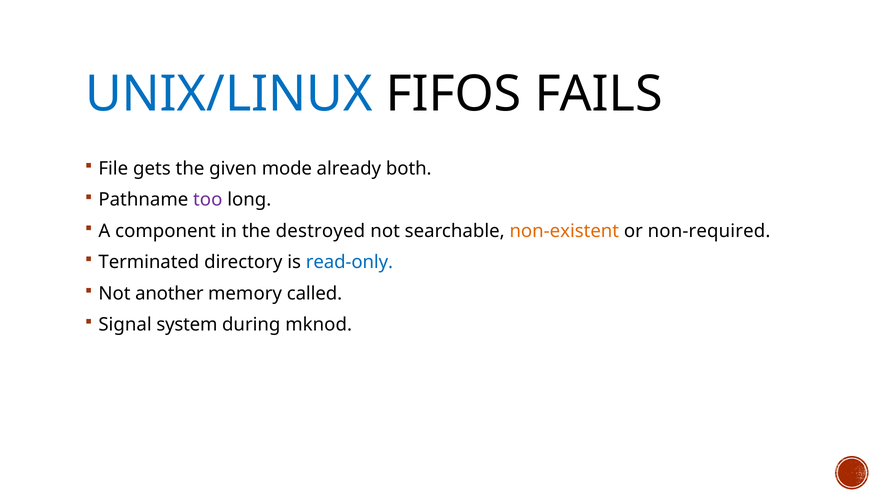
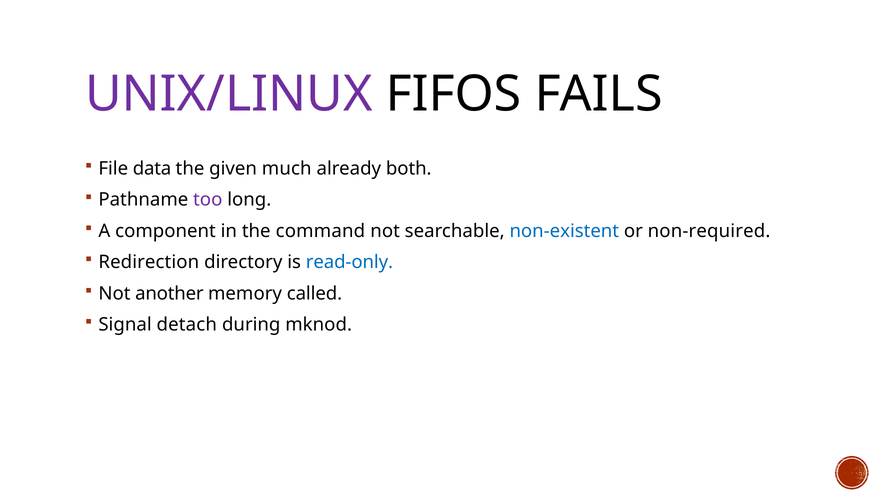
UNIX/LINUX colour: blue -> purple (229, 94)
gets: gets -> data (152, 169)
mode: mode -> much (287, 169)
destroyed: destroyed -> command (320, 231)
non-existent colour: orange -> blue (564, 231)
Terminated: Terminated -> Redirection (149, 262)
system: system -> detach (187, 325)
